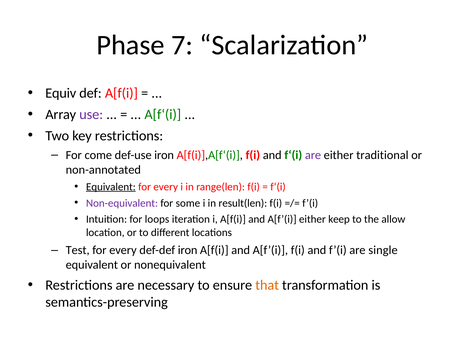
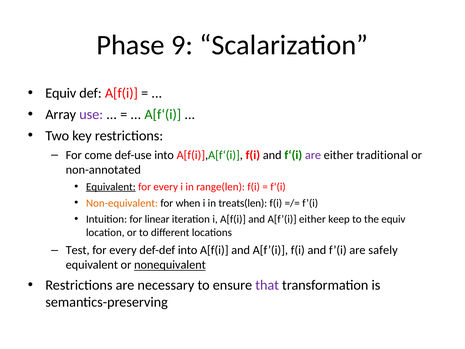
7: 7 -> 9 (182, 45)
def-use iron: iron -> into (164, 155)
Non-equivalent colour: purple -> orange (122, 203)
some: some -> when (188, 203)
result(len: result(len -> treats(len (243, 203)
loops: loops -> linear (157, 219)
the allow: allow -> equiv (393, 219)
def-def iron: iron -> into (188, 250)
single: single -> safely (383, 250)
nonequivalent underline: none -> present (170, 265)
that colour: orange -> purple (267, 285)
